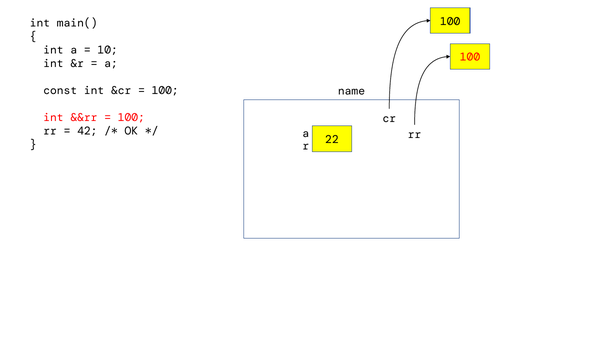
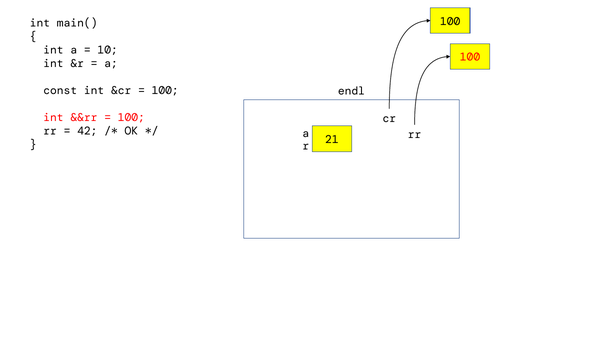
name: name -> endl (351, 91)
22: 22 -> 21 (332, 140)
